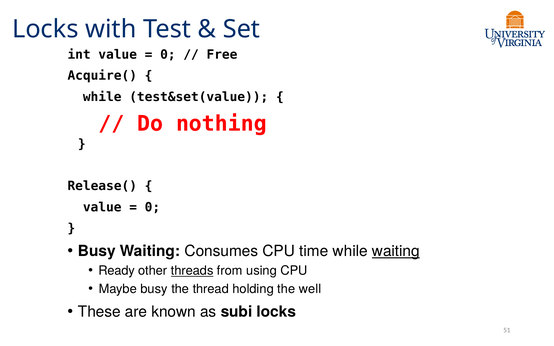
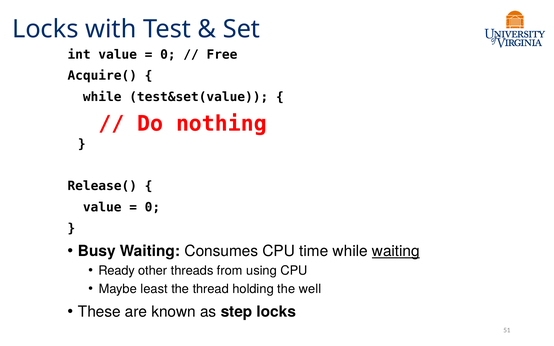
threads underline: present -> none (192, 271)
Maybe busy: busy -> least (154, 289)
subi: subi -> step (237, 312)
